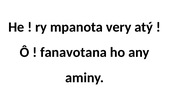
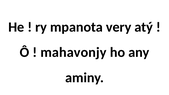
fanavotana: fanavotana -> mahavonjy (73, 52)
